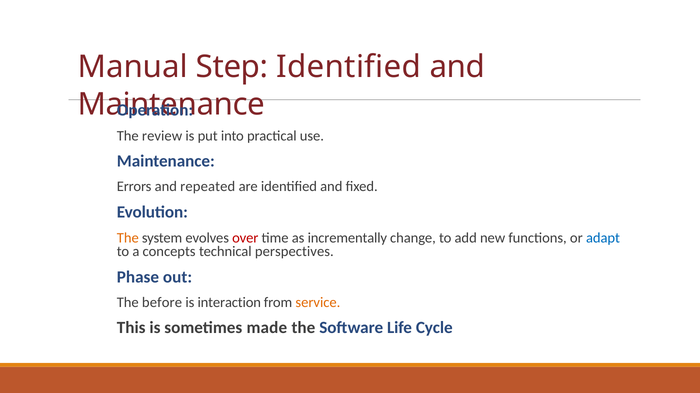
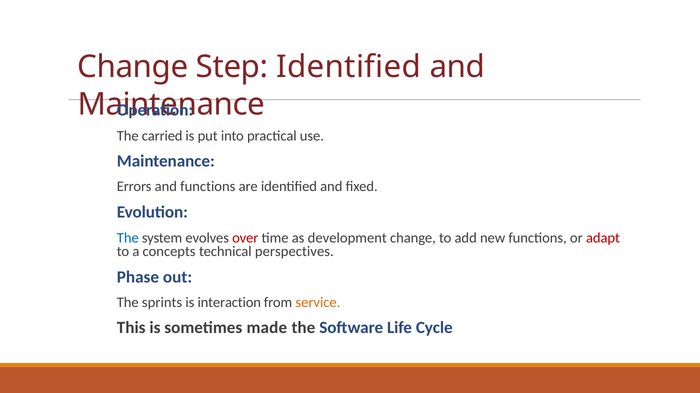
Manual: Manual -> Change (133, 67)
review: review -> carried (162, 136)
and repeated: repeated -> functions (208, 187)
The colour: orange -> blue (128, 238)
incrementally: incrementally -> development (347, 238)
adapt colour: blue -> red (603, 238)
before: before -> sprints (162, 303)
